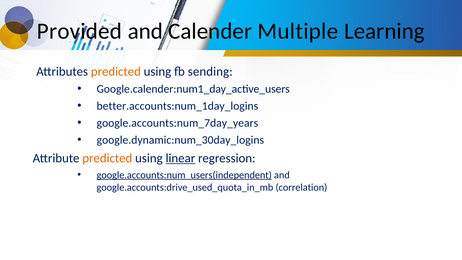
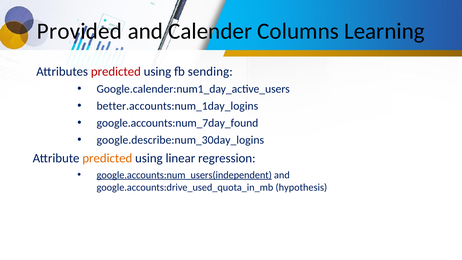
Multiple: Multiple -> Columns (298, 31)
predicted colour: orange -> red (116, 71)
google.accounts:num_7day_years: google.accounts:num_7day_years -> google.accounts:num_7day_found (177, 123)
google.dynamic:num_30day_logins: google.dynamic:num_30day_logins -> google.describe:num_30day_logins (180, 140)
linear underline: present -> none (180, 158)
correlation: correlation -> hypothesis (301, 187)
